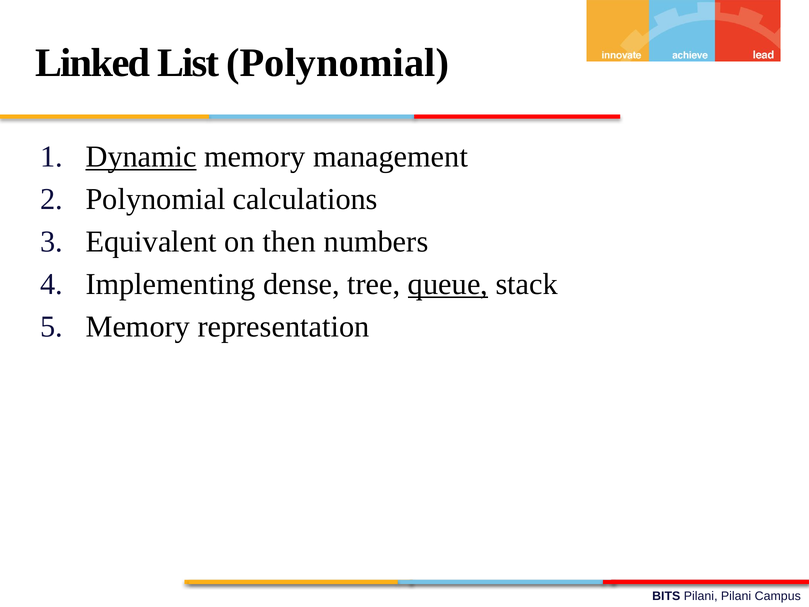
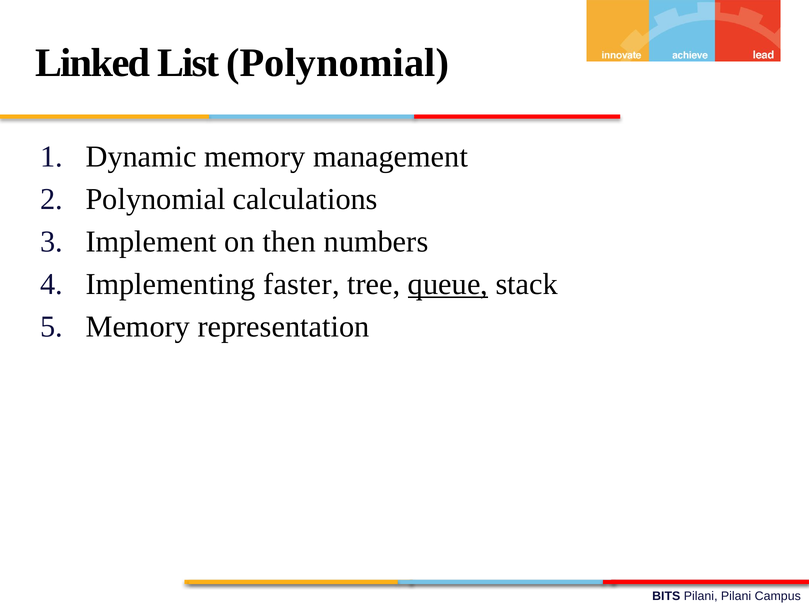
Dynamic underline: present -> none (141, 157)
Equivalent: Equivalent -> Implement (151, 242)
dense: dense -> faster (301, 284)
